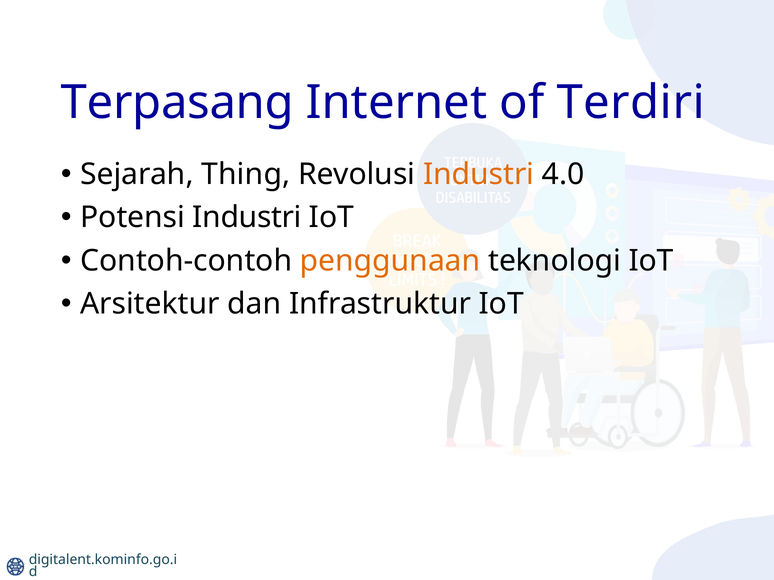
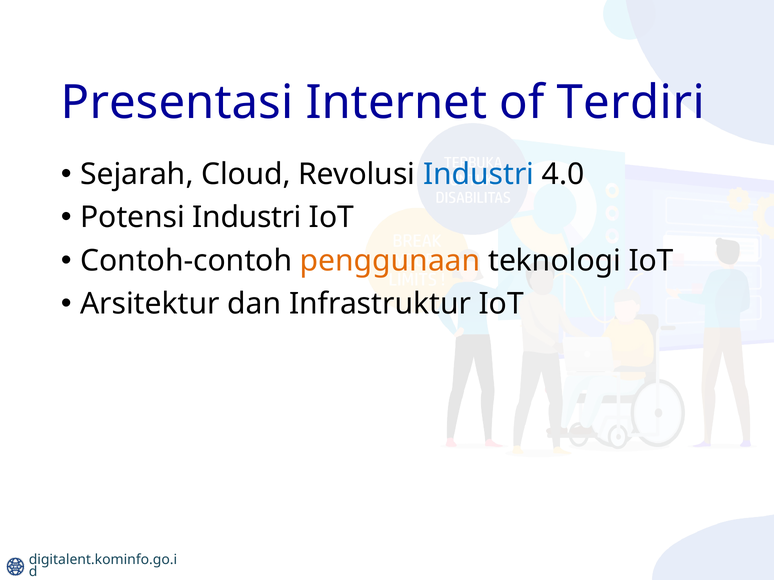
Terpasang: Terpasang -> Presentasi (177, 103)
Thing: Thing -> Cloud (246, 174)
Industri colour: orange -> blue (479, 174)
